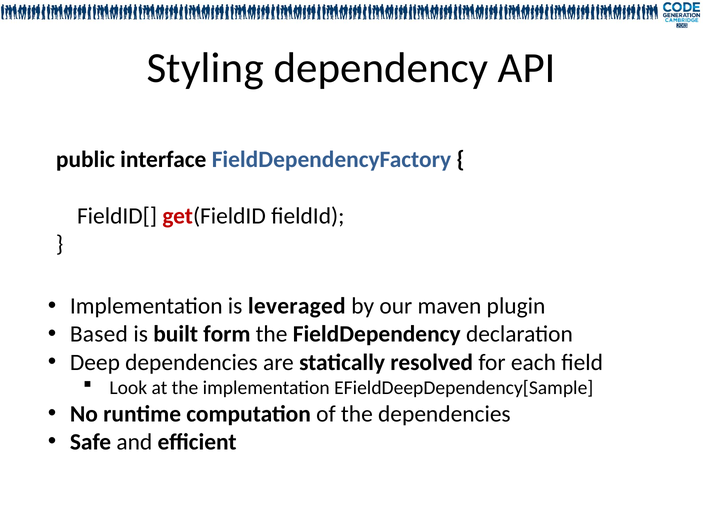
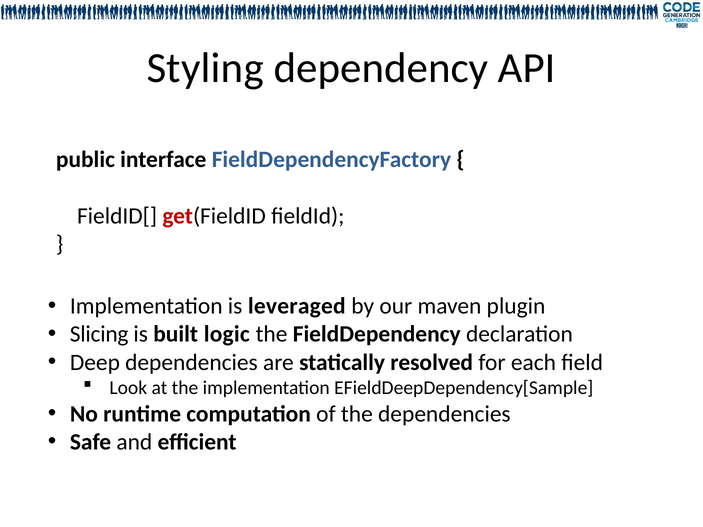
Based: Based -> Slicing (99, 334)
form: form -> logic (227, 334)
